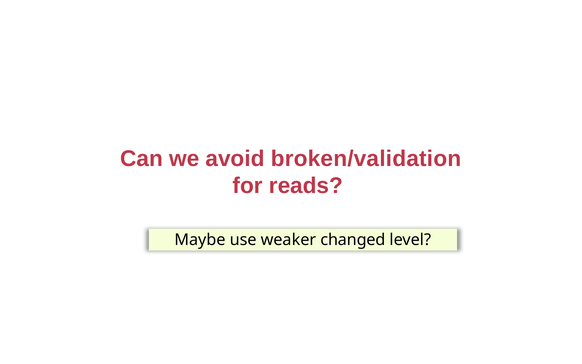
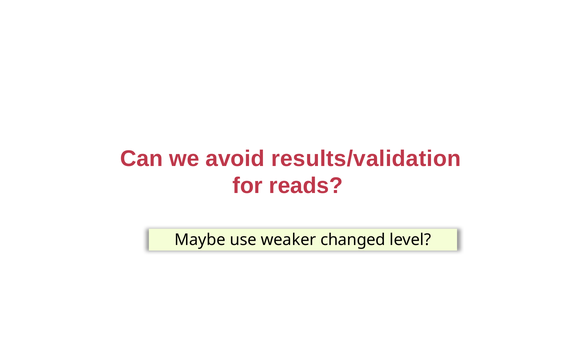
broken/validation: broken/validation -> results/validation (366, 158)
